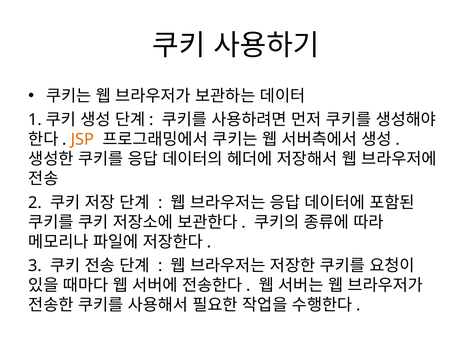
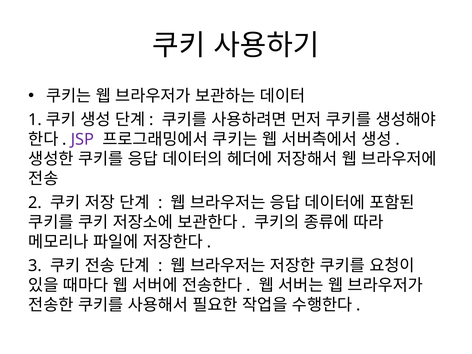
JSP colour: orange -> purple (83, 139)
